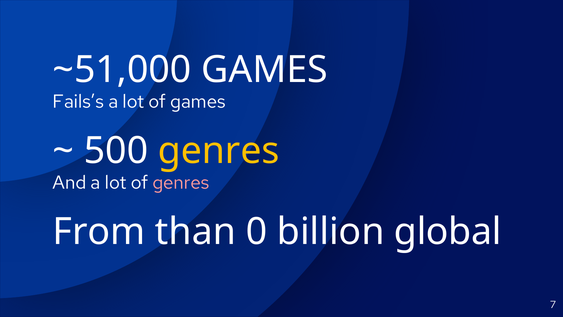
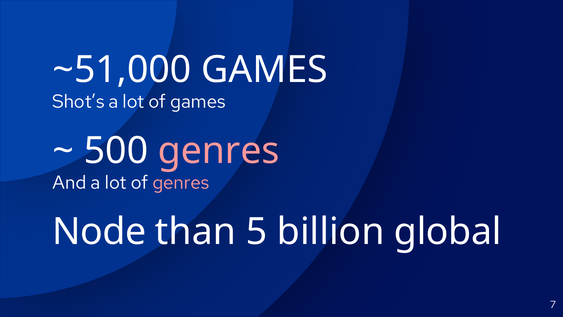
Fails’s: Fails’s -> Shot’s (78, 102)
genres colour: yellow -> pink (219, 151)
From: From -> Node (99, 232)
0: 0 -> 5 (256, 232)
